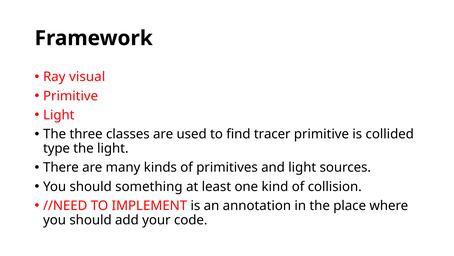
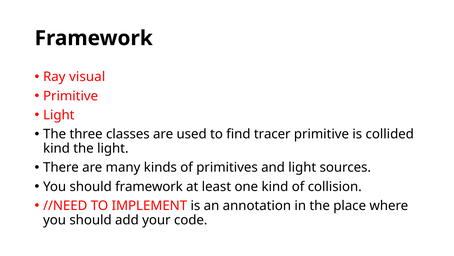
type: type -> kind (57, 148)
should something: something -> framework (149, 186)
